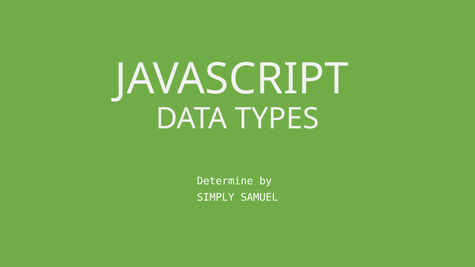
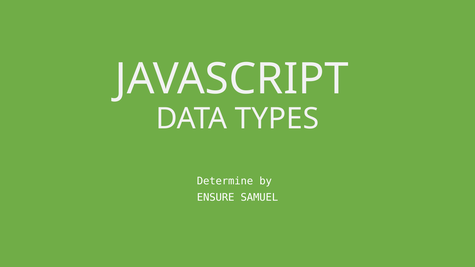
SIMPLY: SIMPLY -> ENSURE (216, 197)
